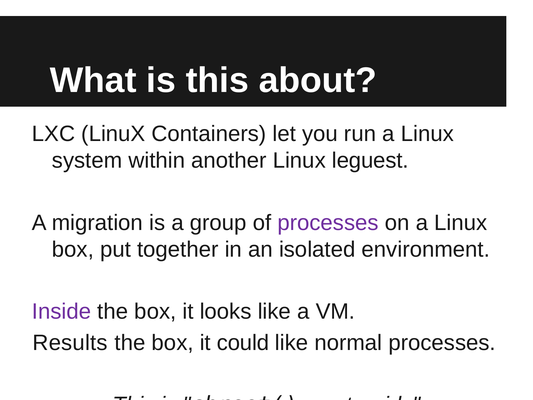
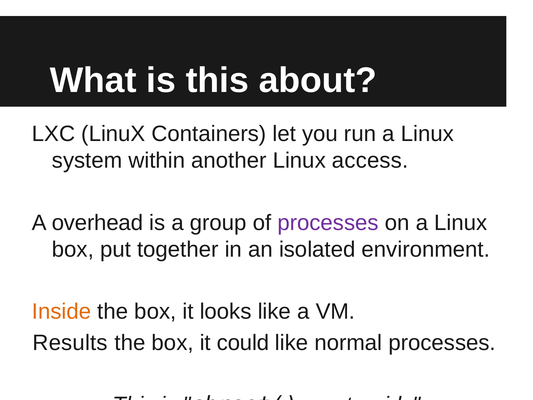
leguest: leguest -> access (370, 160)
migration: migration -> overhead (97, 223)
Inside colour: purple -> orange (62, 311)
